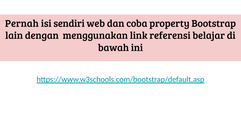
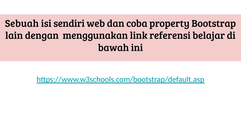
Pernah: Pernah -> Sebuah (22, 23)
